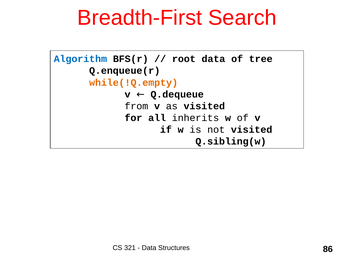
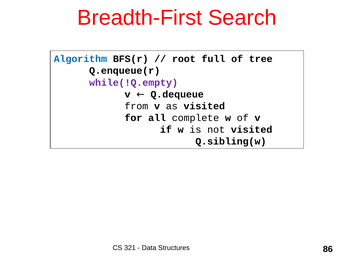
root data: data -> full (213, 59)
while(!Q.empty colour: orange -> purple (134, 83)
inherits: inherits -> complete (195, 118)
